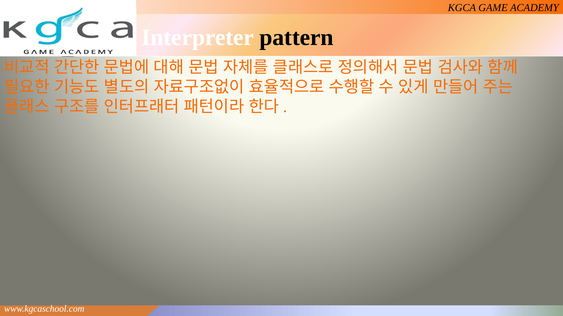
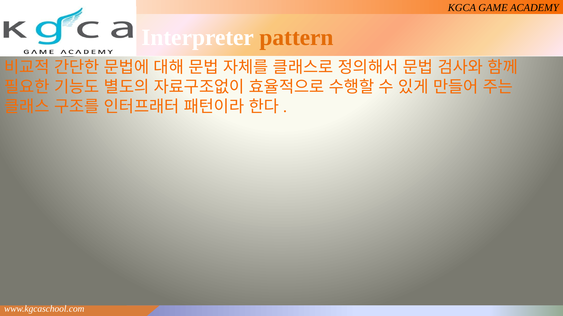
pattern colour: black -> orange (297, 38)
